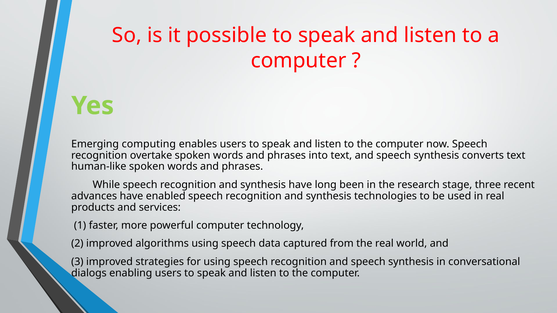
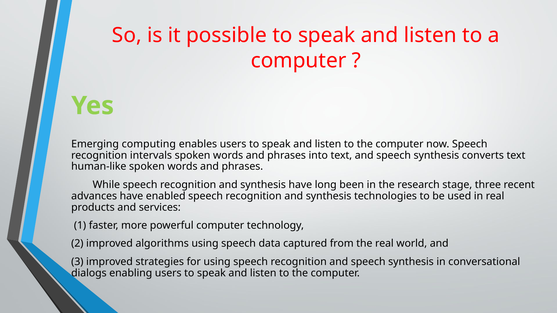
overtake: overtake -> intervals (151, 155)
